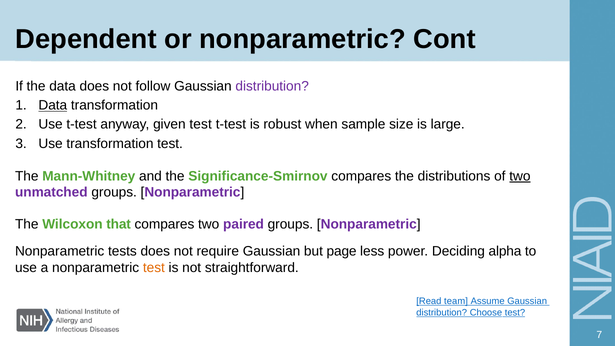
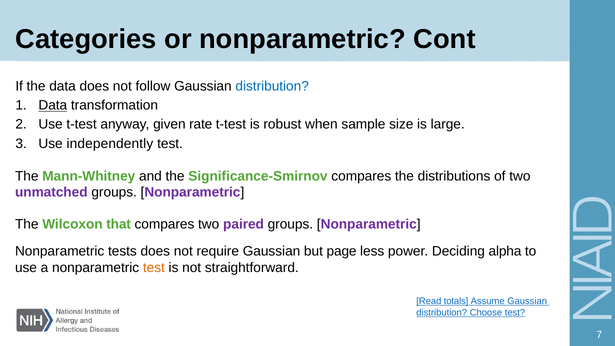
Dependent: Dependent -> Categories (86, 39)
distribution colour: purple -> blue (272, 86)
given test: test -> rate (201, 124)
Use transformation: transformation -> independently (110, 144)
two underline: present -> none (520, 176)
team: team -> totals (456, 301)
